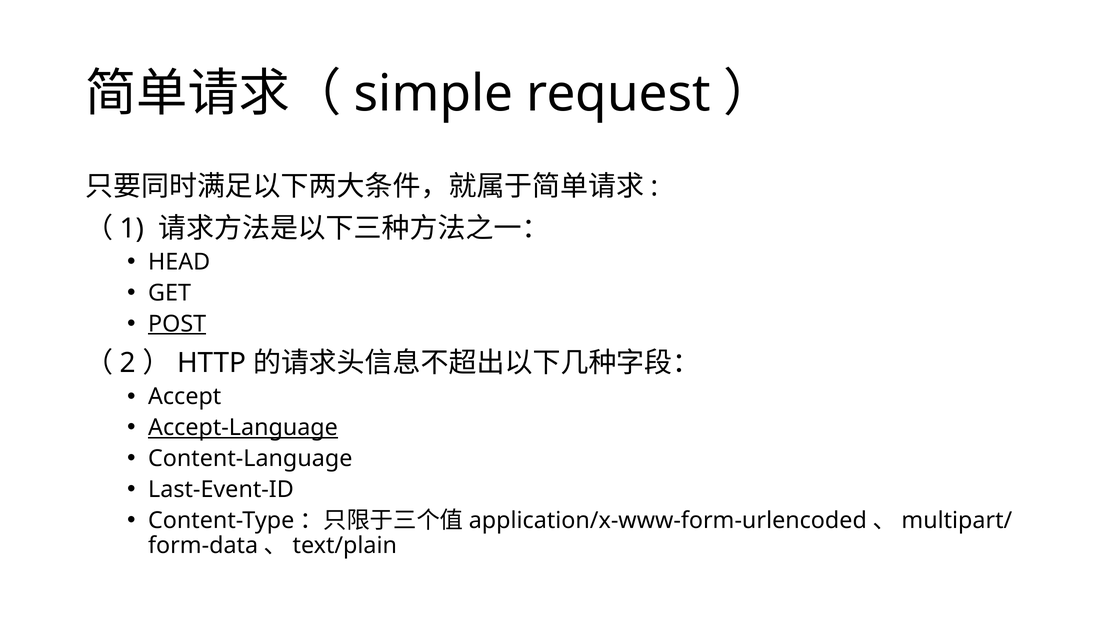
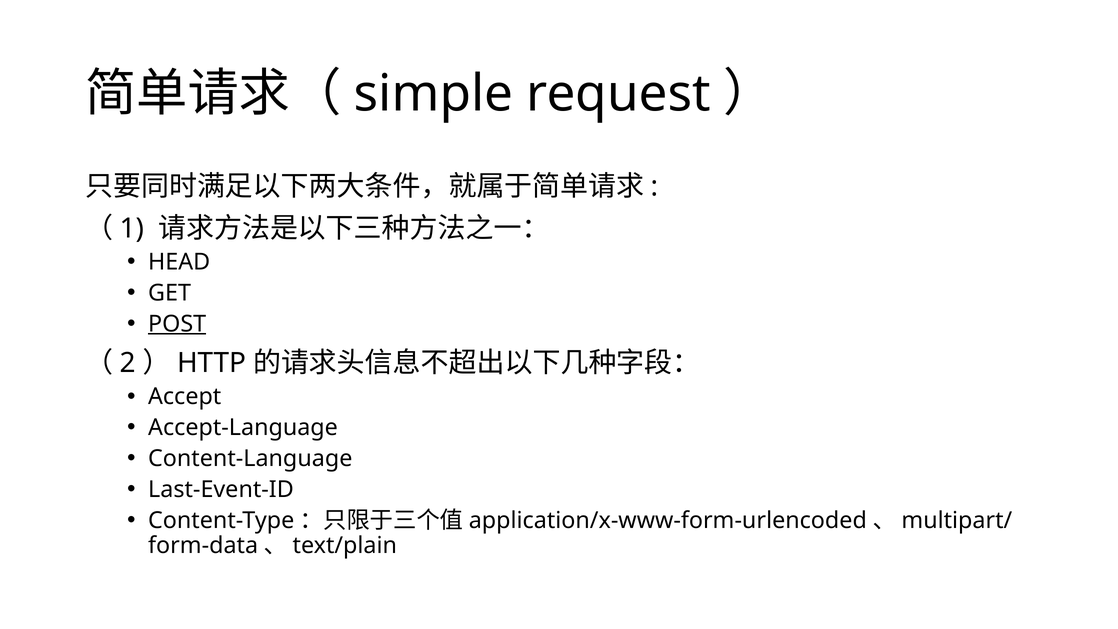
Accept-Language underline: present -> none (243, 428)
